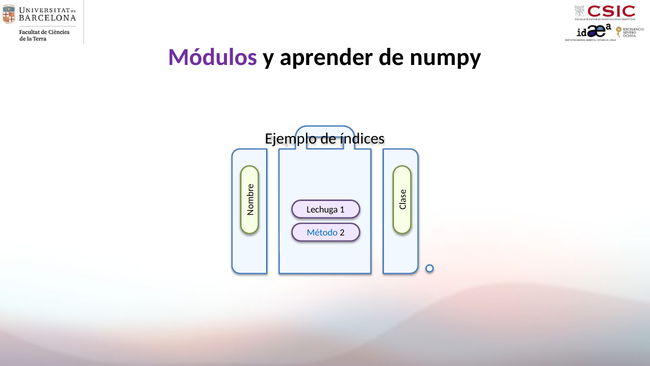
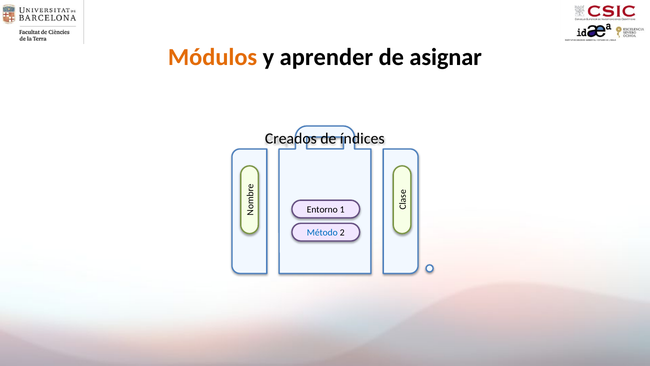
Módulos colour: purple -> orange (213, 57)
numpy: numpy -> asignar (446, 57)
Ejemplo: Ejemplo -> Creados (291, 139)
Lechuga: Lechuga -> Entorno (322, 209)
